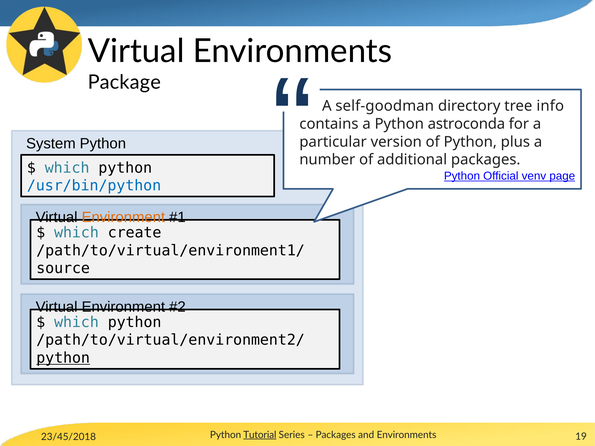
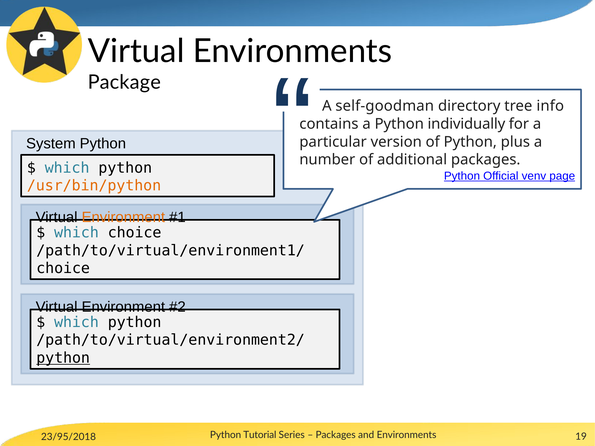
astroconda: astroconda -> individually (466, 124)
/usr/bin/python colour: blue -> orange (94, 186)
which create: create -> choice (135, 233)
source: source -> choice (63, 269)
23/45/2018: 23/45/2018 -> 23/95/2018 (69, 437)
Tutorial underline: present -> none (260, 435)
